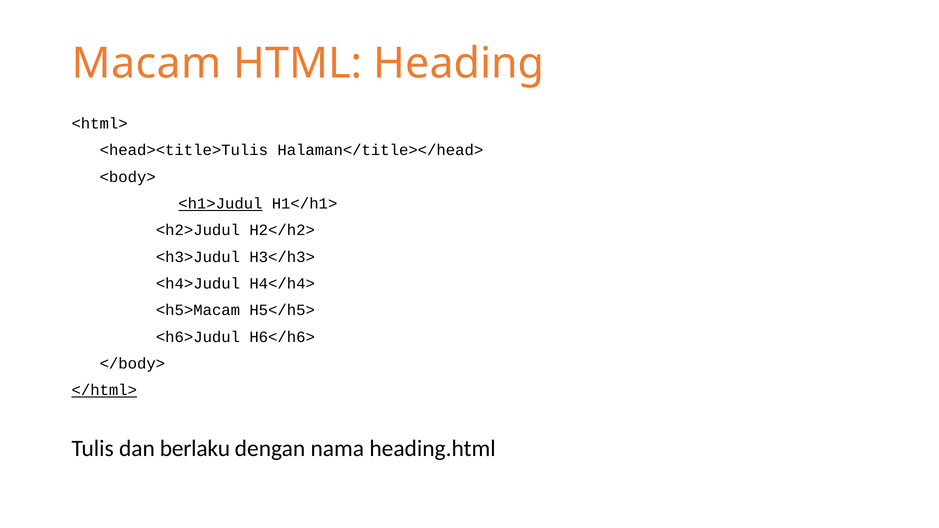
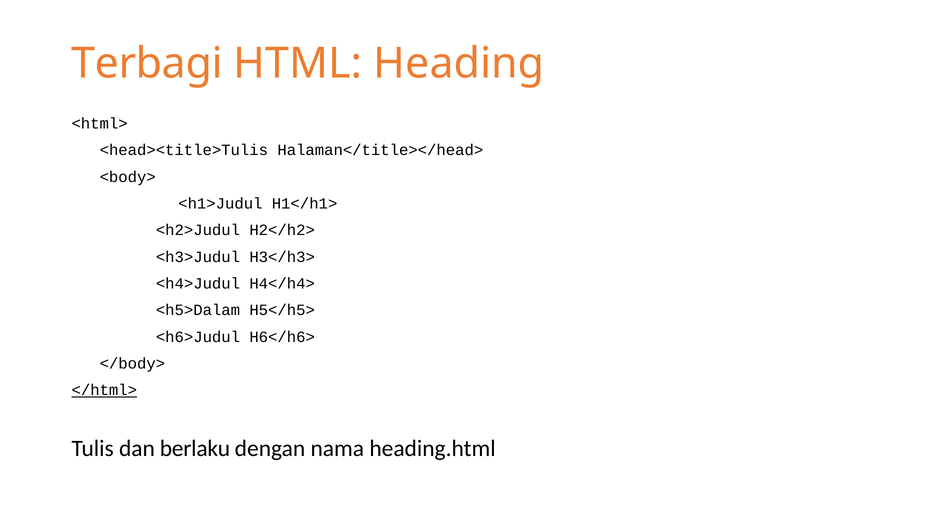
Macam: Macam -> Terbagi (147, 63)
<h1>Judul underline: present -> none (220, 204)
<h5>Macam: <h5>Macam -> <h5>Dalam (198, 310)
